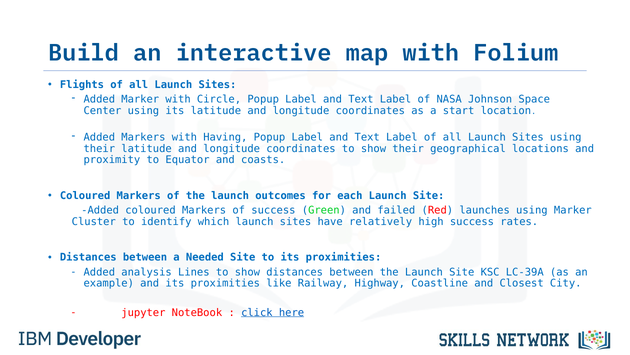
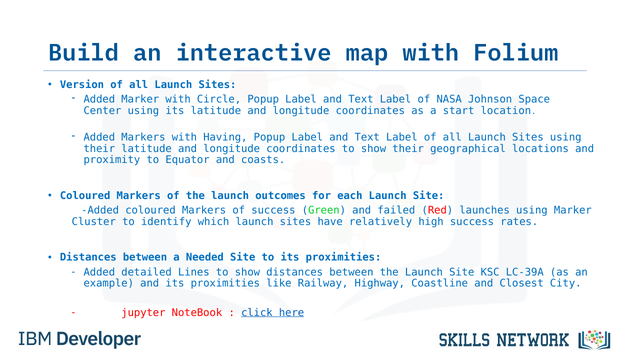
Flights: Flights -> Version (82, 85)
analysis: analysis -> detailed (147, 272)
